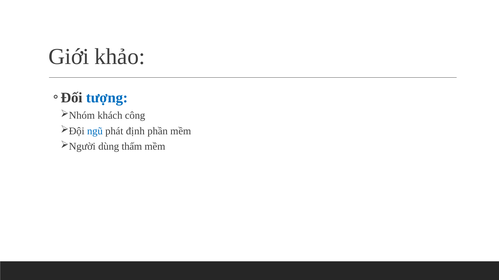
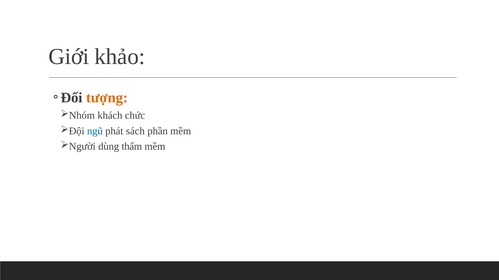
tượng colour: blue -> orange (107, 98)
công: công -> chức (135, 116)
định: định -> sách (135, 131)
